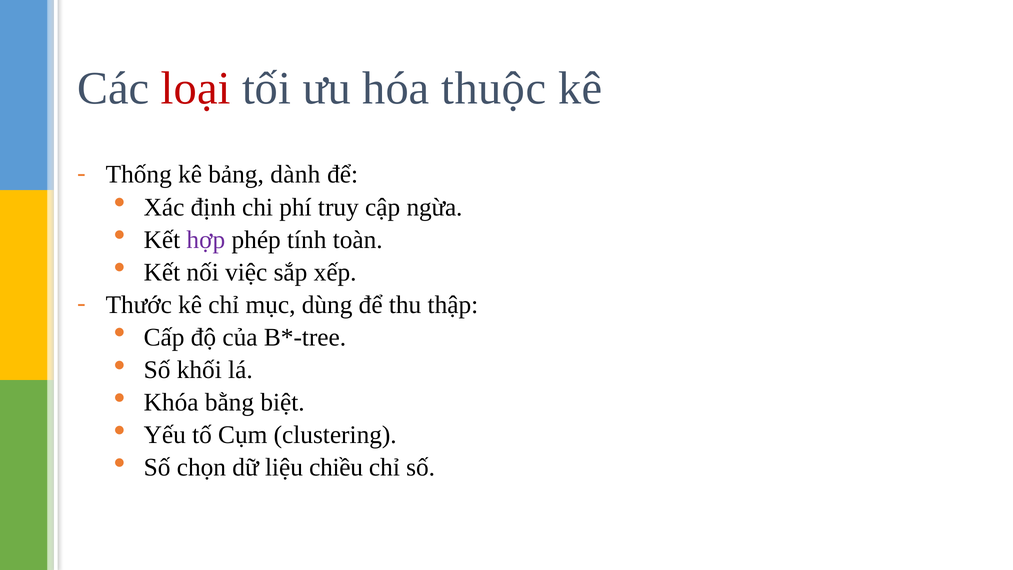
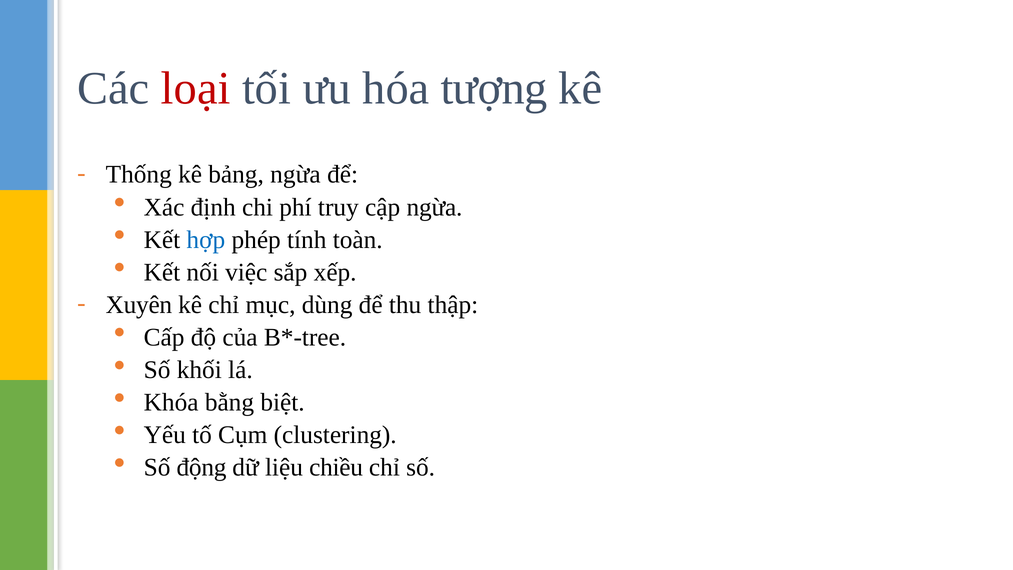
thuộc: thuộc -> tượng (494, 89)
bảng dành: dành -> ngừa (295, 175)
hợp colour: purple -> blue (206, 240)
Thước: Thước -> Xuyên (139, 305)
chọn: chọn -> động (202, 467)
